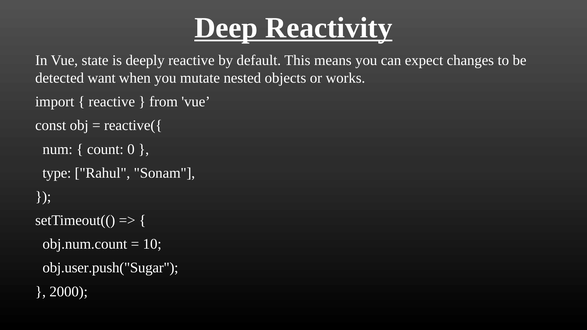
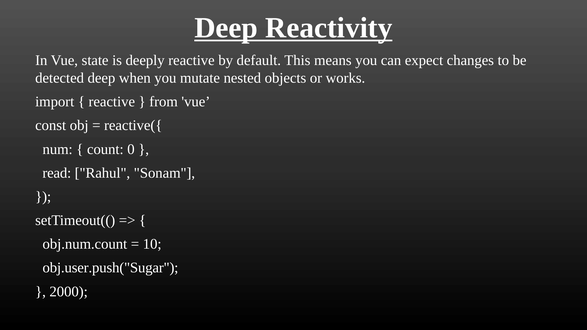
detected want: want -> deep (101, 78)
type: type -> read (57, 173)
